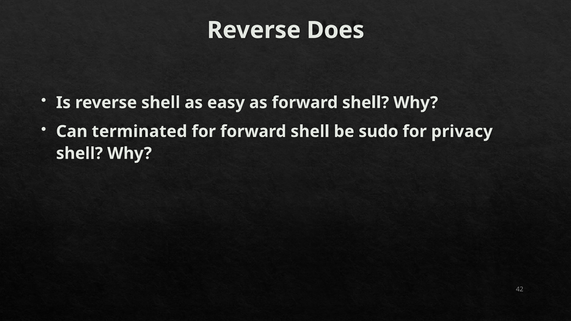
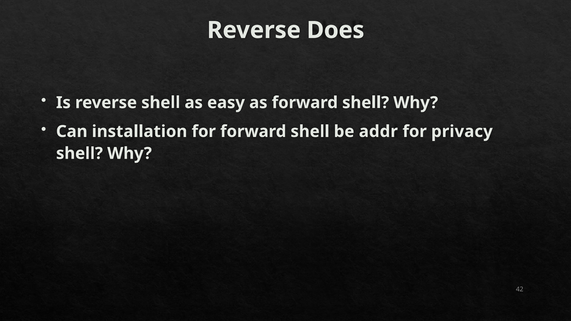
terminated: terminated -> installation (139, 132)
sudo: sudo -> addr (378, 132)
